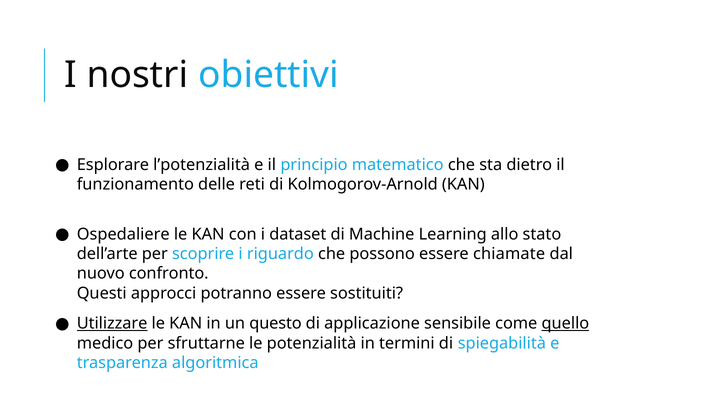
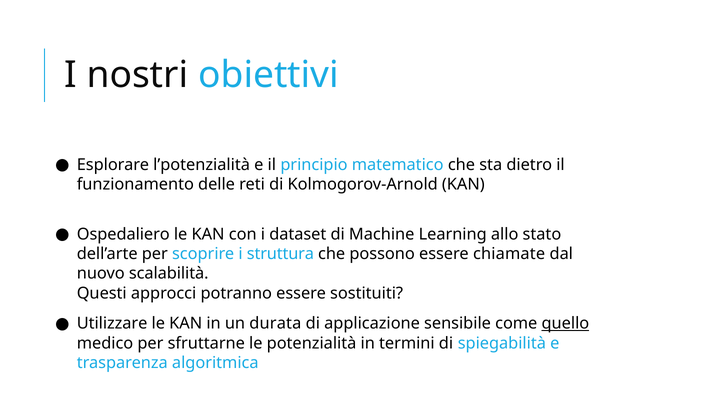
Ospedaliere: Ospedaliere -> Ospedaliero (123, 234)
riguardo: riguardo -> struttura (280, 254)
confronto: confronto -> scalabilità (169, 273)
Utilizzare underline: present -> none (112, 323)
questo: questo -> durata (275, 323)
